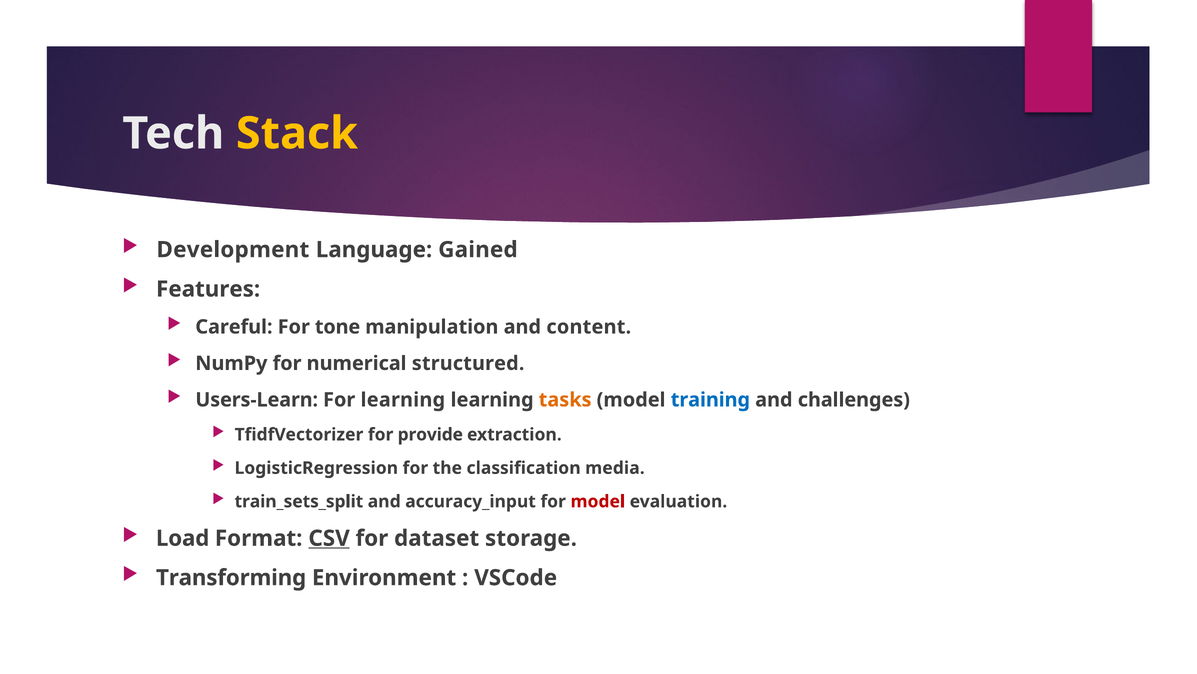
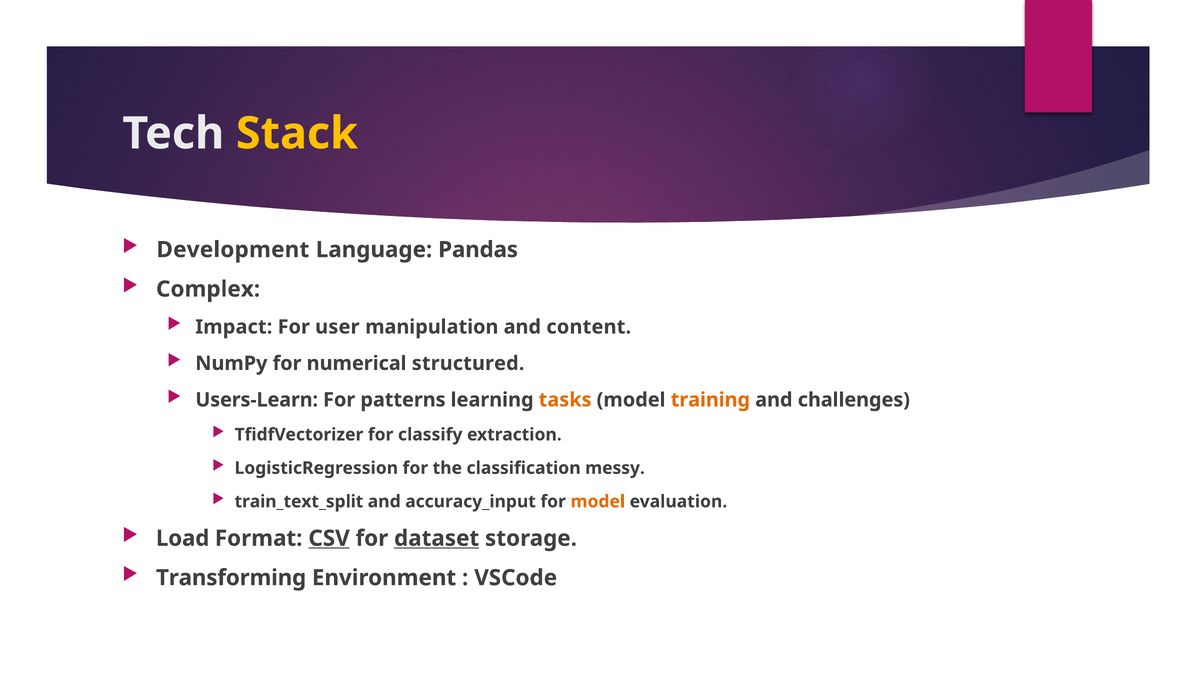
Gained: Gained -> Pandas (478, 249)
Features: Features -> Complex (208, 289)
Careful: Careful -> Impact (234, 327)
tone: tone -> user (337, 327)
For learning: learning -> patterns (403, 399)
training colour: blue -> orange (710, 399)
provide: provide -> classify (430, 434)
media: media -> messy (615, 468)
train_sets_split: train_sets_split -> train_text_split (299, 501)
model colour: red -> orange (598, 501)
dataset underline: none -> present (437, 538)
